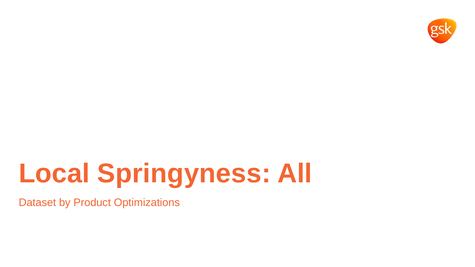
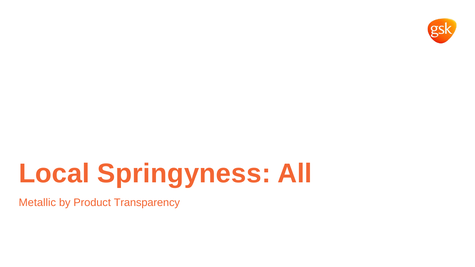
Dataset: Dataset -> Metallic (37, 203)
Optimizations: Optimizations -> Transparency (147, 203)
